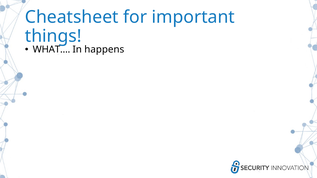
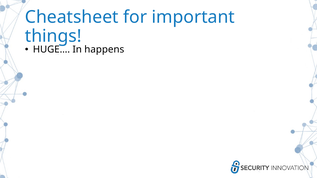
WHAT…: WHAT… -> HUGE… (51, 50)
